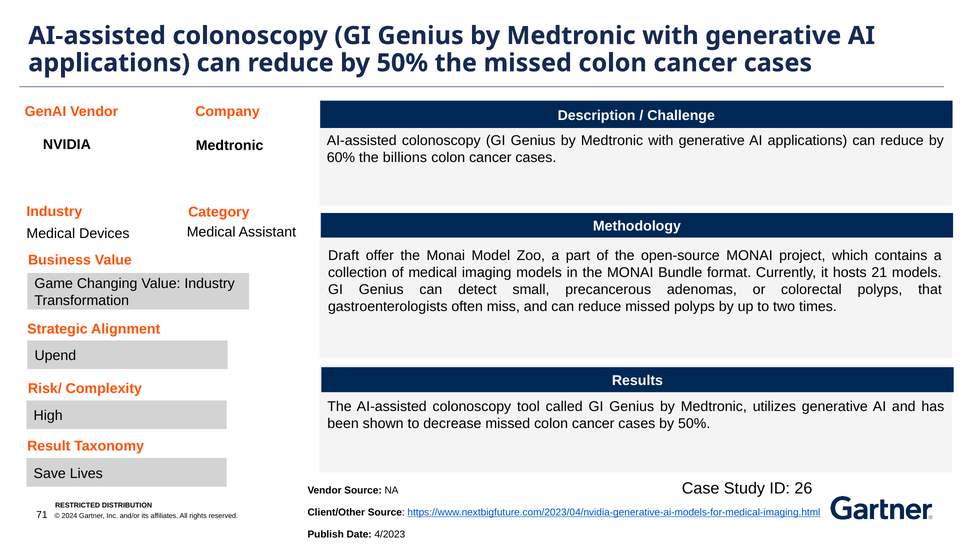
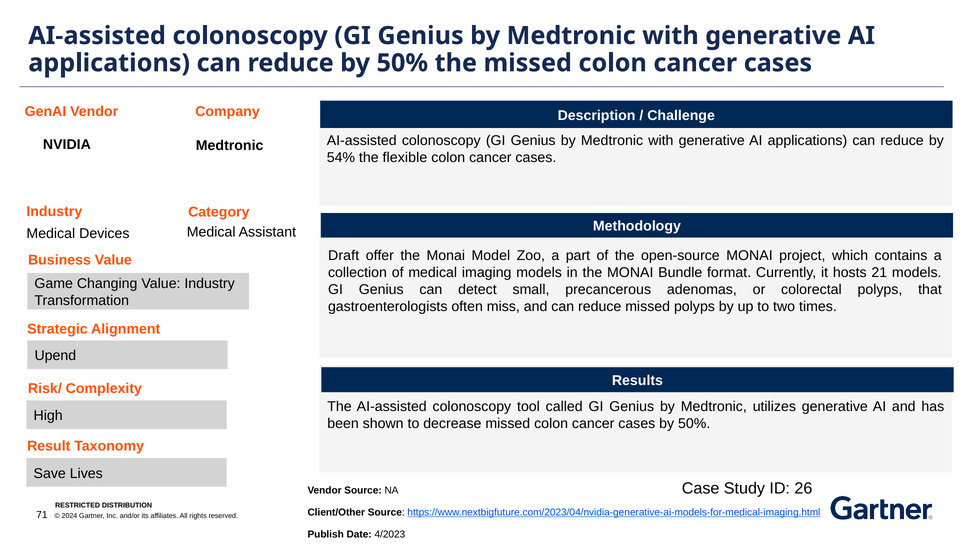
60%: 60% -> 54% (341, 157)
billions: billions -> flexible (405, 157)
